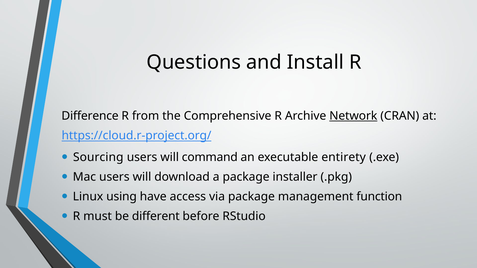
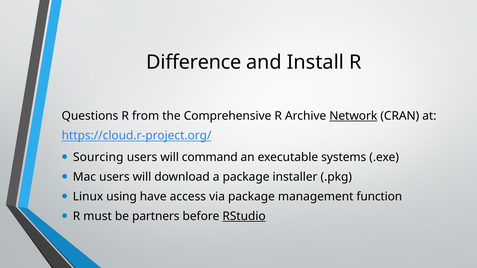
Questions: Questions -> Difference (194, 62)
Difference: Difference -> Questions (90, 116)
entirety: entirety -> systems (344, 157)
different: different -> partners (156, 216)
RStudio underline: none -> present (244, 216)
